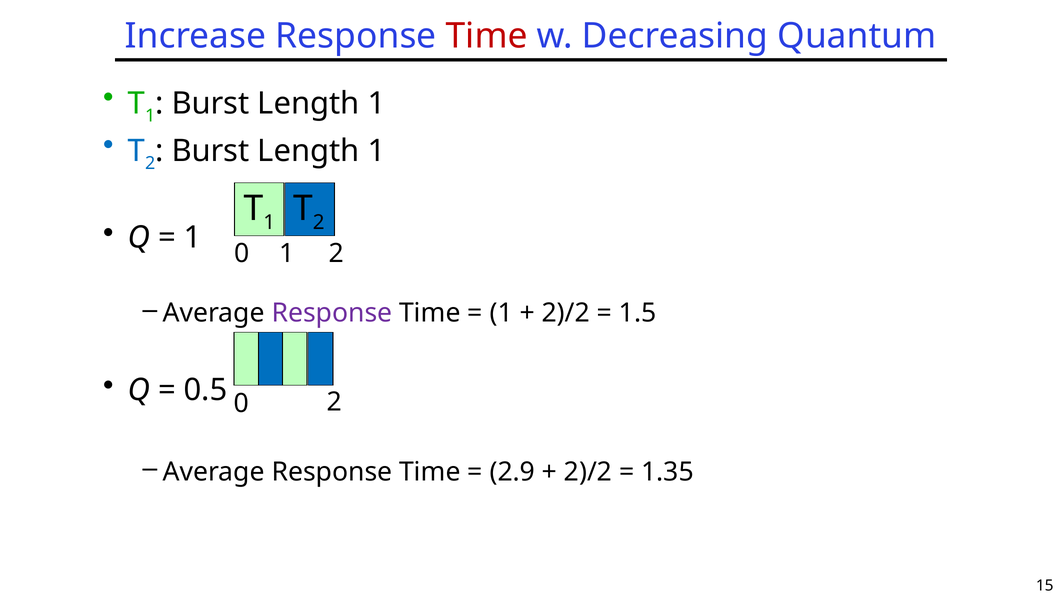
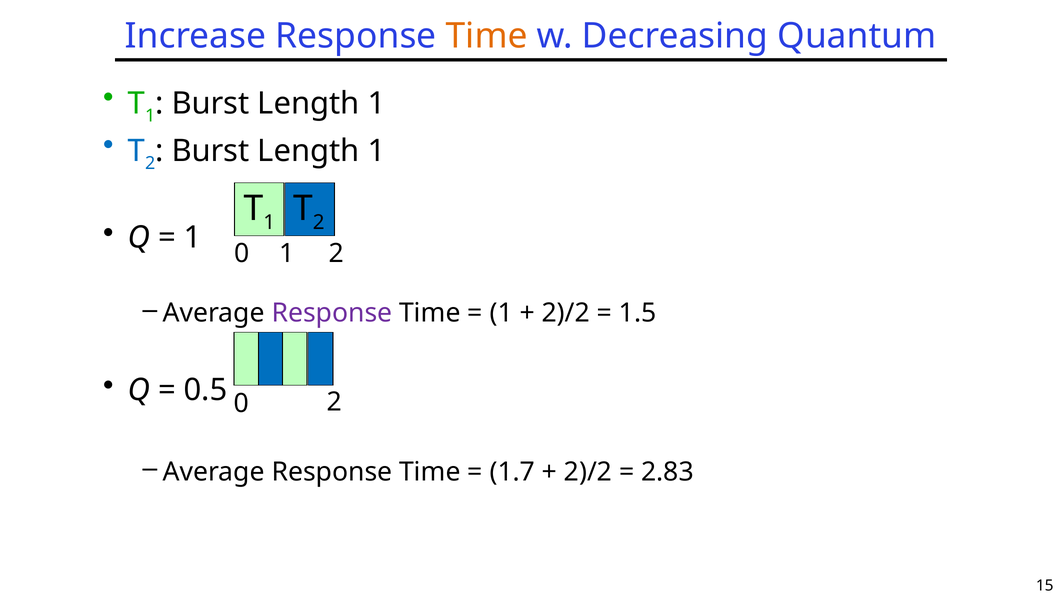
Time colour: red -> orange (487, 36)
2.9: 2.9 -> 1.7 (512, 471)
1.35: 1.35 -> 2.83 (667, 471)
